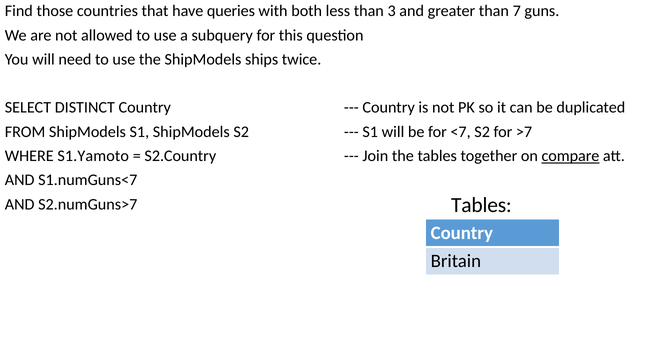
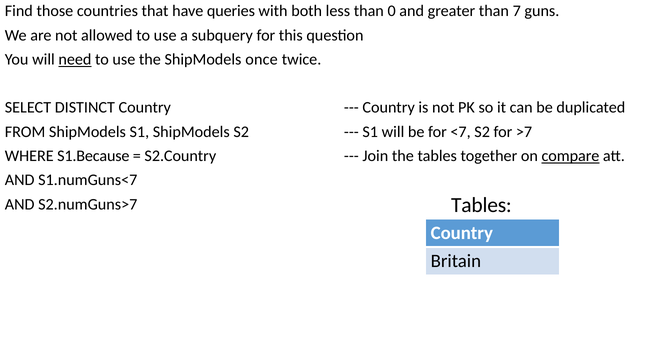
3: 3 -> 0 (392, 11)
need underline: none -> present (75, 59)
ships: ships -> once (262, 59)
S1.Yamoto: S1.Yamoto -> S1.Because (93, 156)
